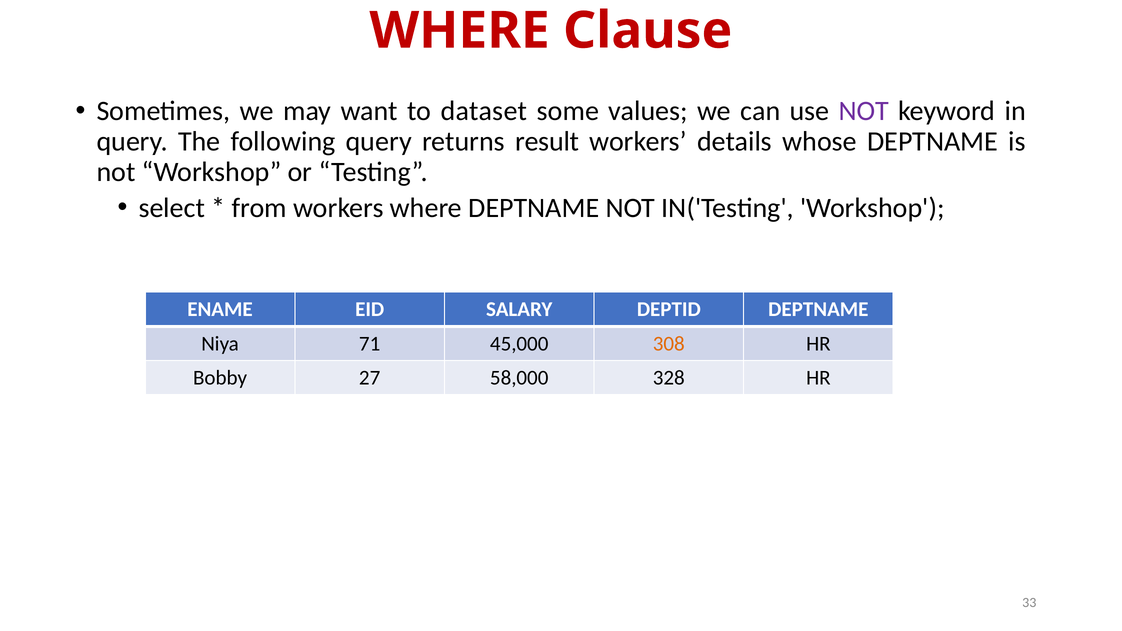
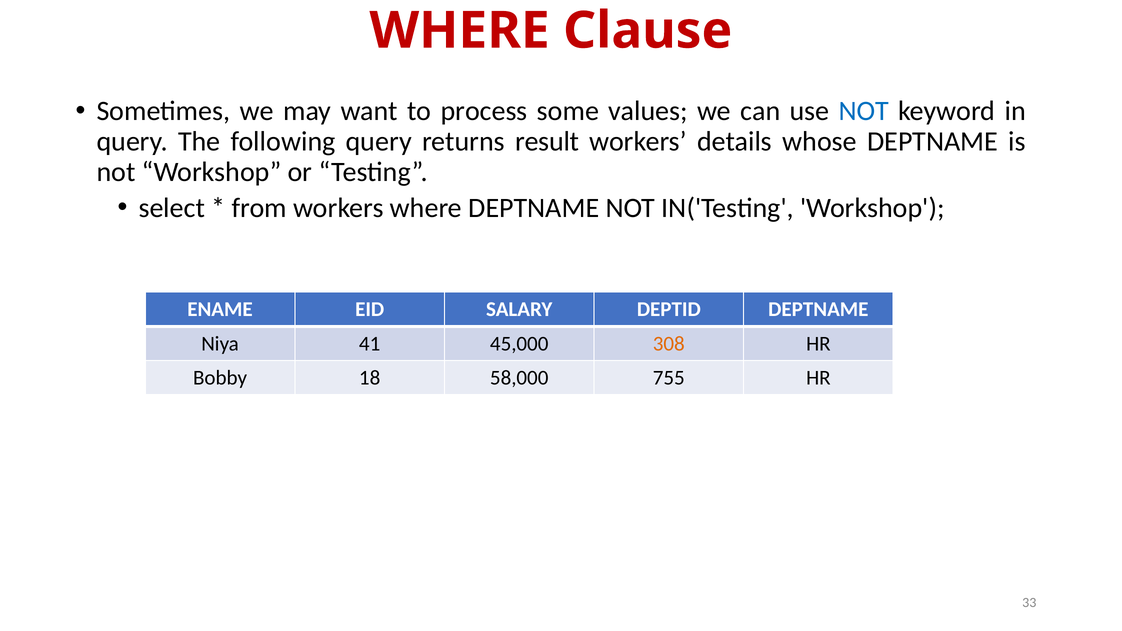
dataset: dataset -> process (484, 111)
NOT colour: purple -> blue (864, 111)
71: 71 -> 41 (370, 344)
27: 27 -> 18 (370, 378)
328: 328 -> 755 (669, 378)
